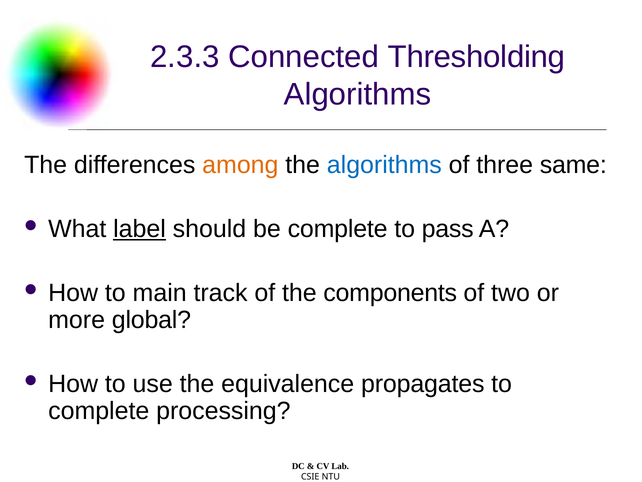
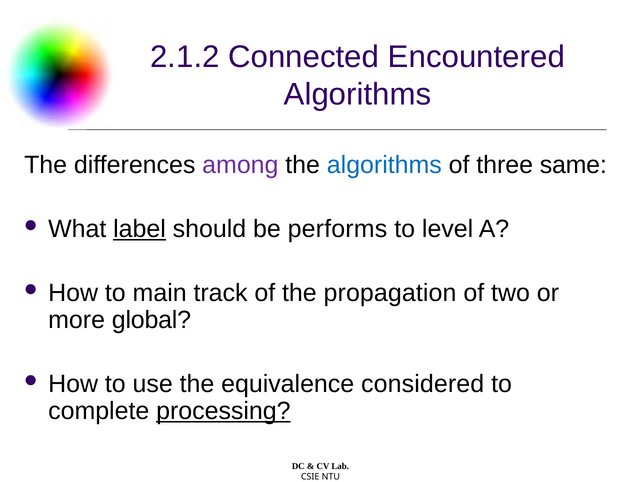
2.3.3: 2.3.3 -> 2.1.2 (185, 57)
Thresholding: Thresholding -> Encountered (476, 57)
among colour: orange -> purple (240, 165)
be complete: complete -> performs (337, 229)
pass: pass -> level (448, 229)
components: components -> propagation (390, 293)
propagates: propagates -> considered (423, 384)
processing underline: none -> present (223, 411)
